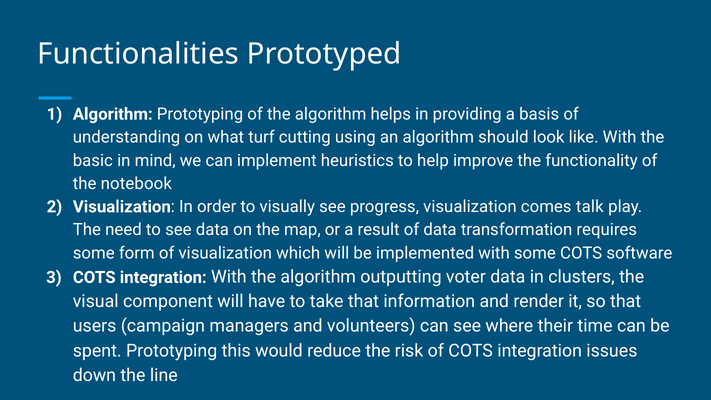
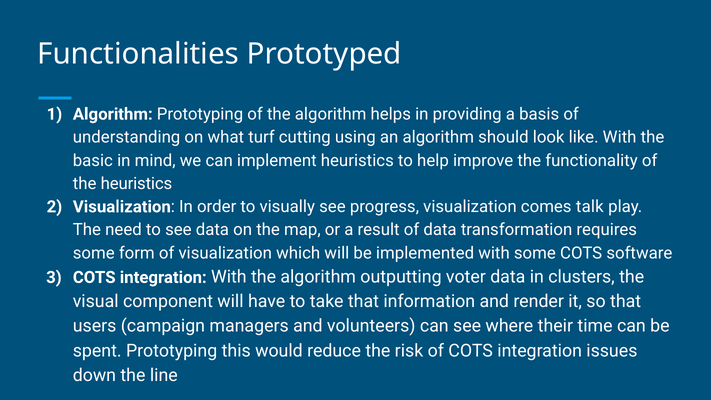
the notebook: notebook -> heuristics (136, 184)
